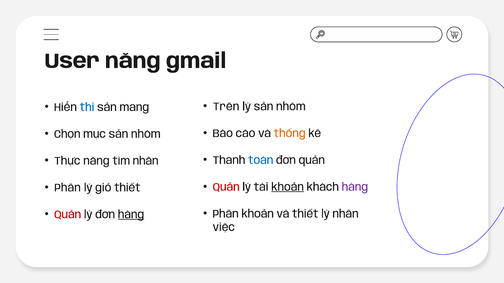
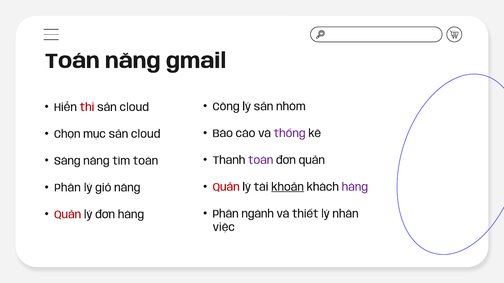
User: User -> Toán (72, 61)
Trên: Trên -> Công (226, 107)
thi colour: blue -> red (87, 107)
mang: mang -> cloud (134, 107)
thống colour: orange -> purple (290, 134)
mục sản nhóm: nhóm -> cloud (146, 134)
toán colour: blue -> purple (261, 160)
Thực: Thực -> Sáng (67, 161)
tìm nhân: nhân -> toán (146, 161)
giỏ thiết: thiết -> năng (127, 188)
Phân khoản: khoản -> ngành (258, 214)
hàng underline: present -> none (131, 215)
